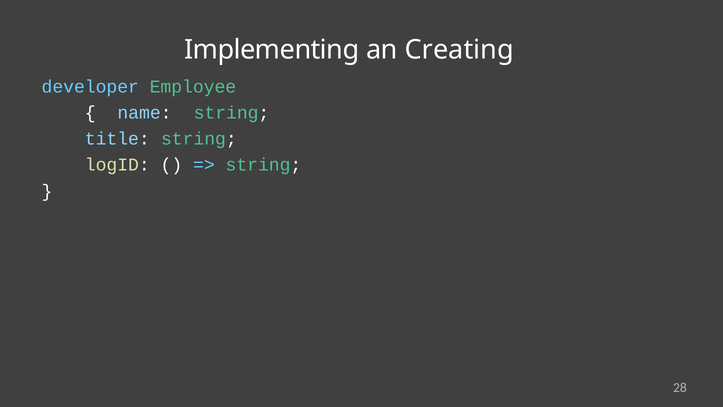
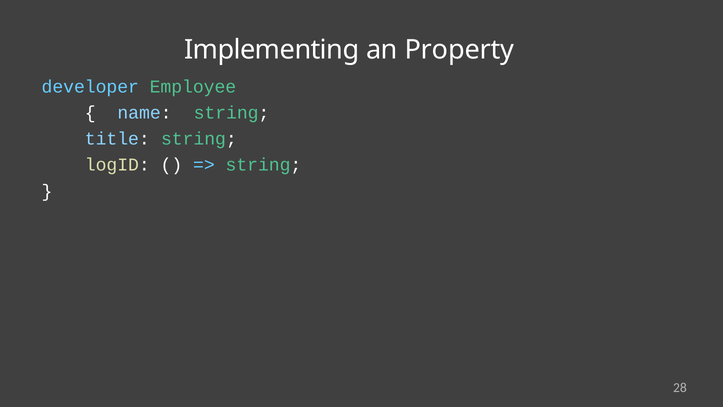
Creating: Creating -> Property (459, 50)
